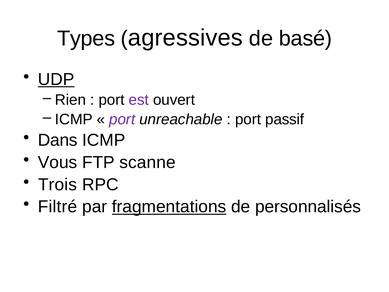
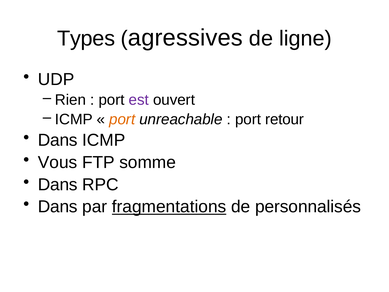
basé: basé -> ligne (305, 38)
UDP underline: present -> none (56, 79)
port colour: purple -> orange (122, 119)
passif: passif -> retour (285, 119)
scanne: scanne -> somme (148, 162)
Trois: Trois -> Dans (58, 184)
Filtré: Filtré -> Dans (58, 207)
